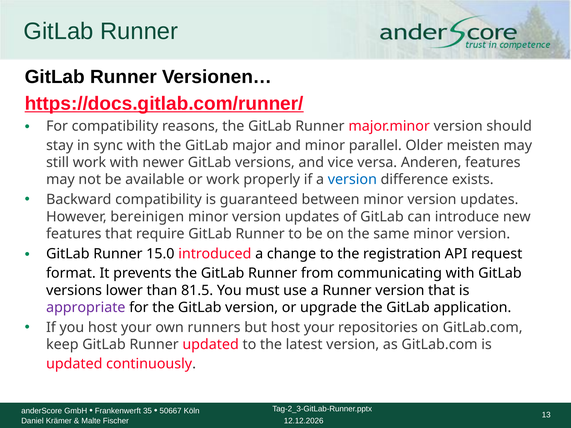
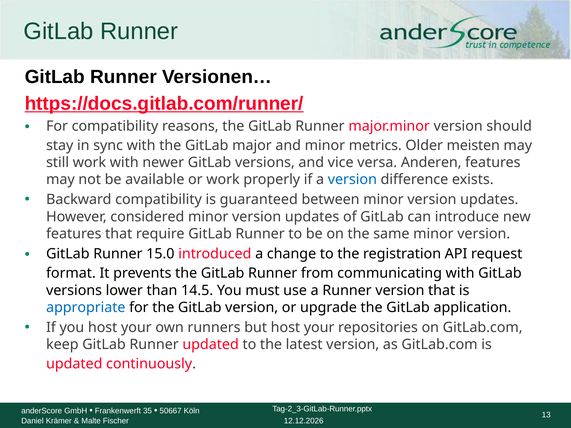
parallel: parallel -> metrics (375, 145)
bereinigen: bereinigen -> considered (147, 217)
81.5: 81.5 -> 14.5 (197, 291)
appropriate colour: purple -> blue (86, 308)
